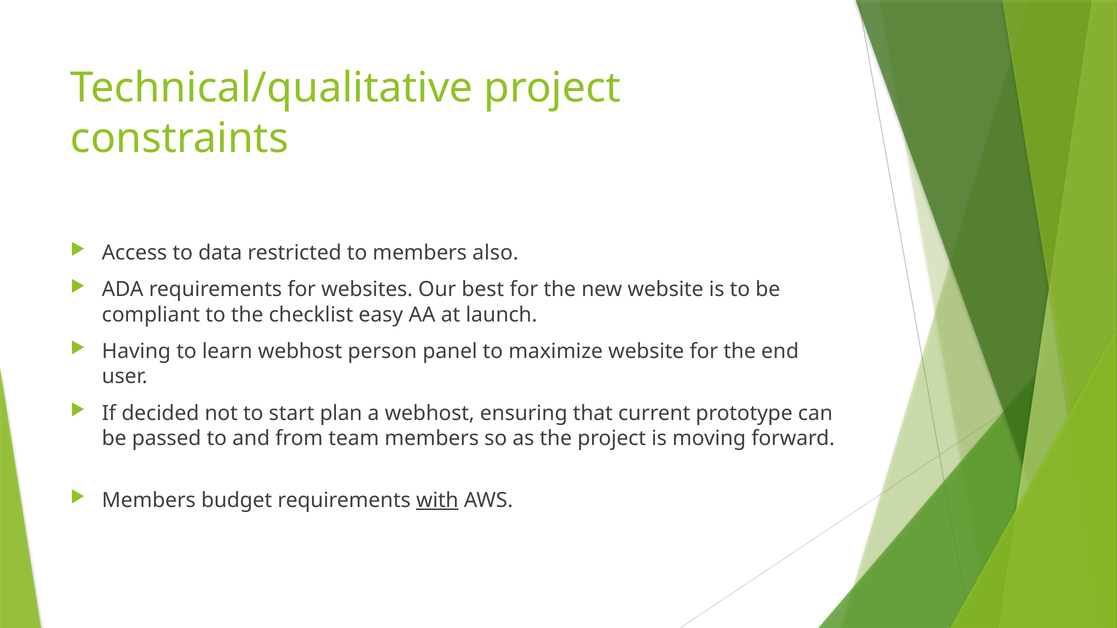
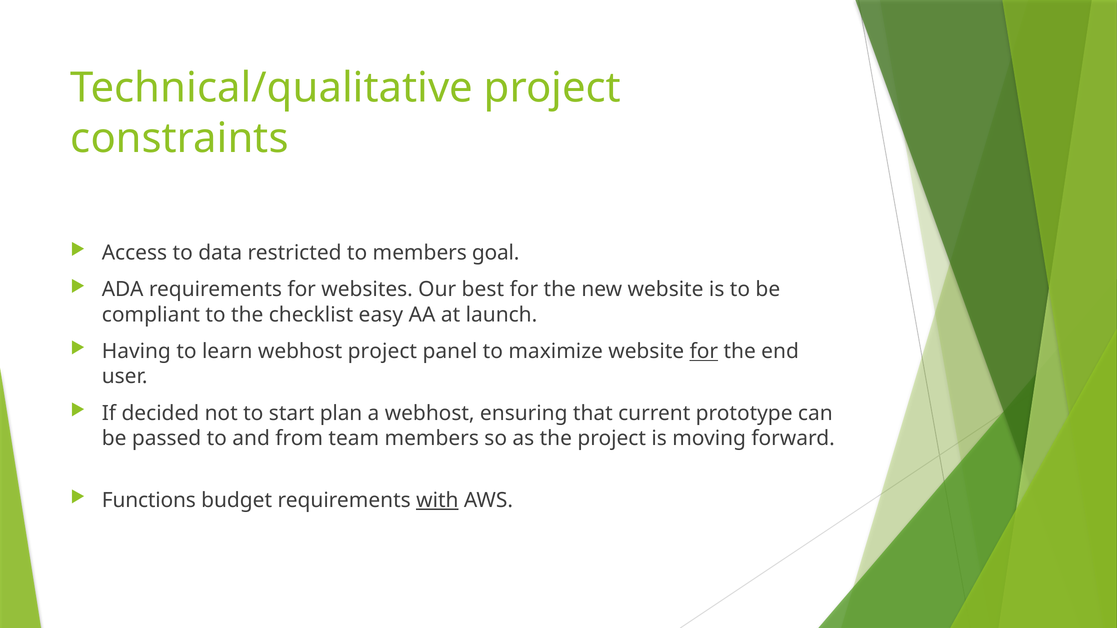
also: also -> goal (496, 253)
webhost person: person -> project (382, 352)
for underline: none -> present (704, 352)
Members: Members -> Functions (149, 501)
